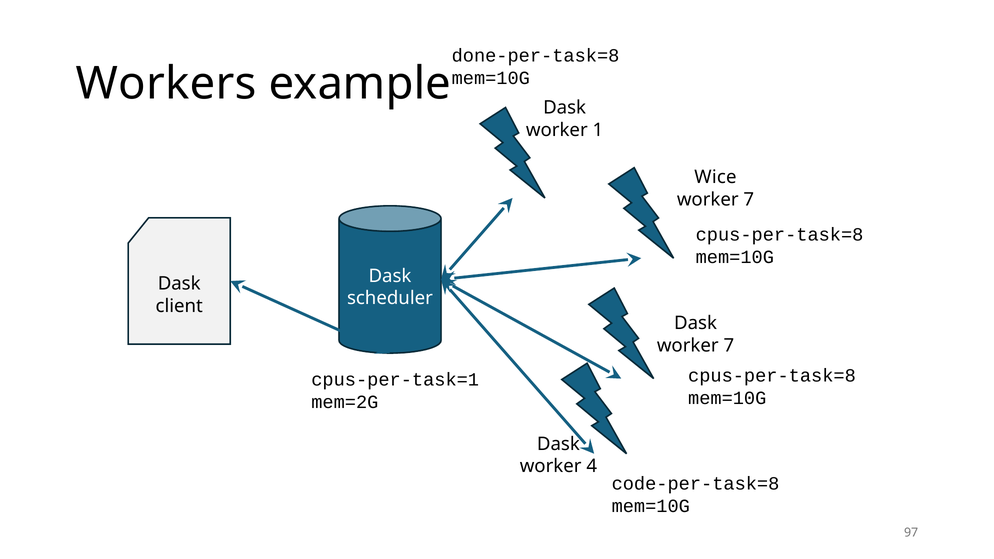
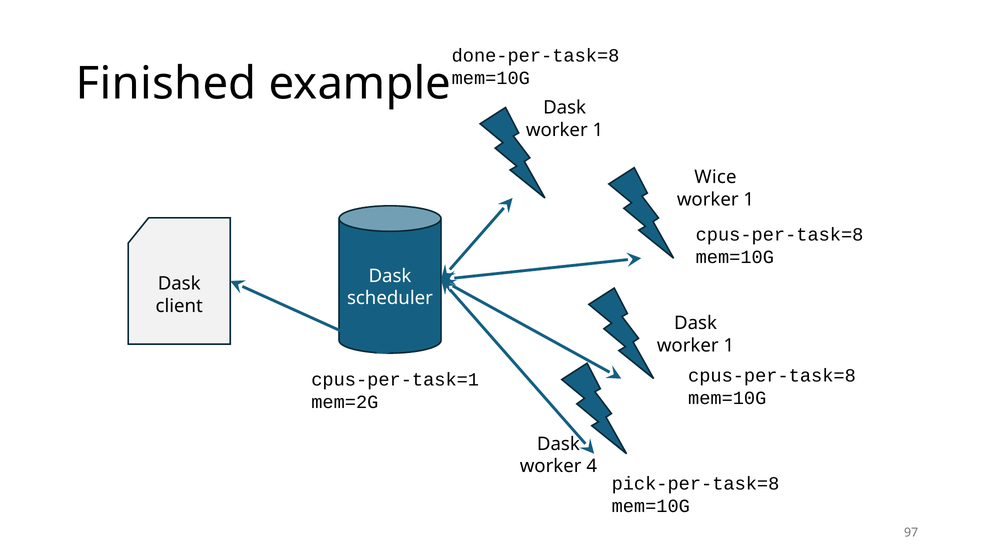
Workers: Workers -> Finished (166, 83)
7: 7 -> 1 (749, 200)
7: 7 -> 1 (729, 346)
code-per-task=8: code-per-task=8 -> pick-per-task=8 (695, 484)
